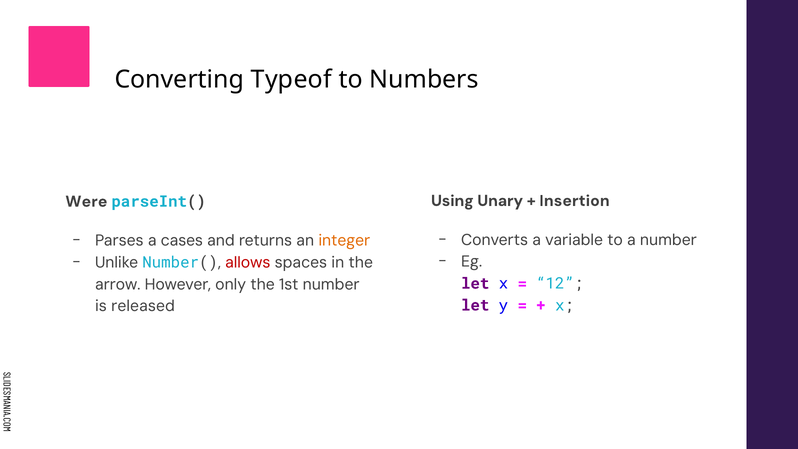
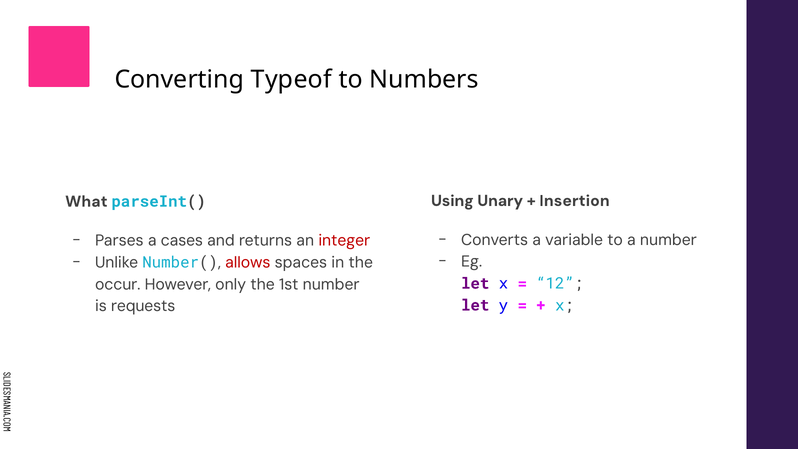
Were: Were -> What (86, 201)
integer colour: orange -> red (344, 241)
arrow: arrow -> occur (118, 284)
released: released -> requests (143, 306)
